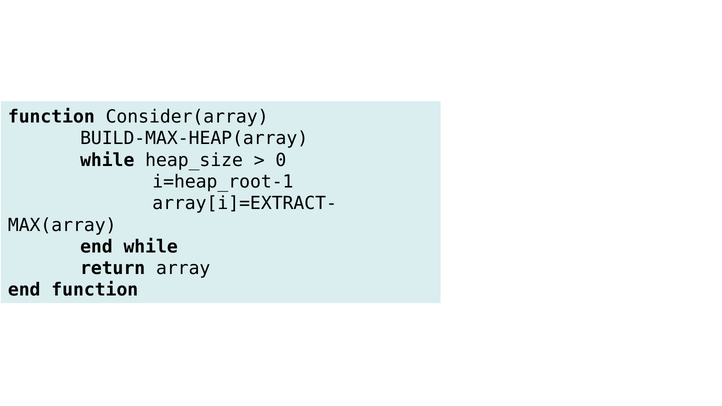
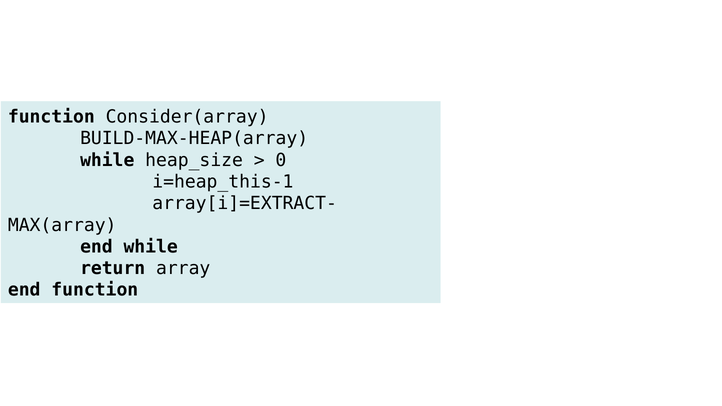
i=heap_root-1: i=heap_root-1 -> i=heap_this-1 (223, 182)
